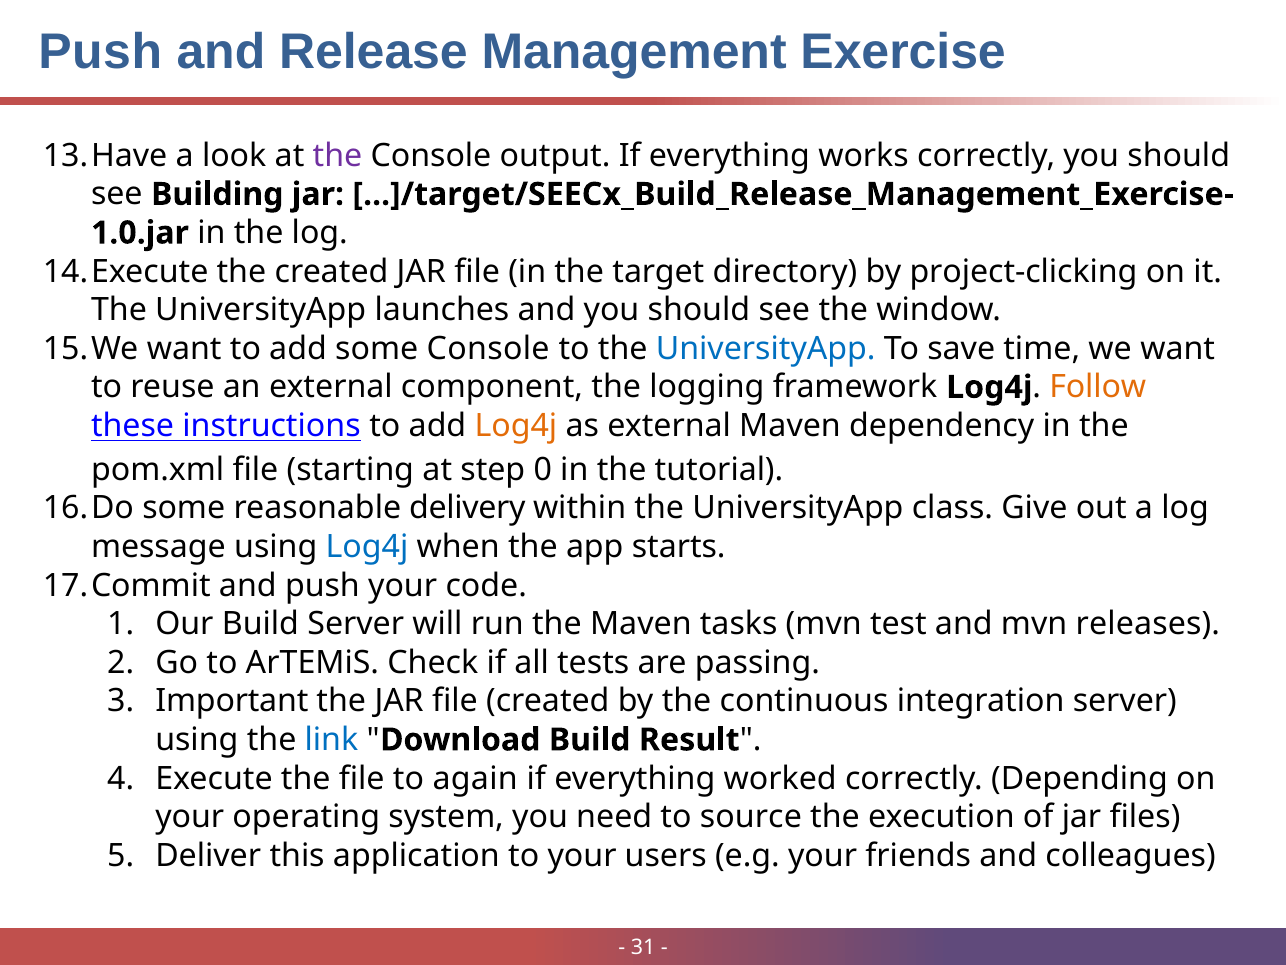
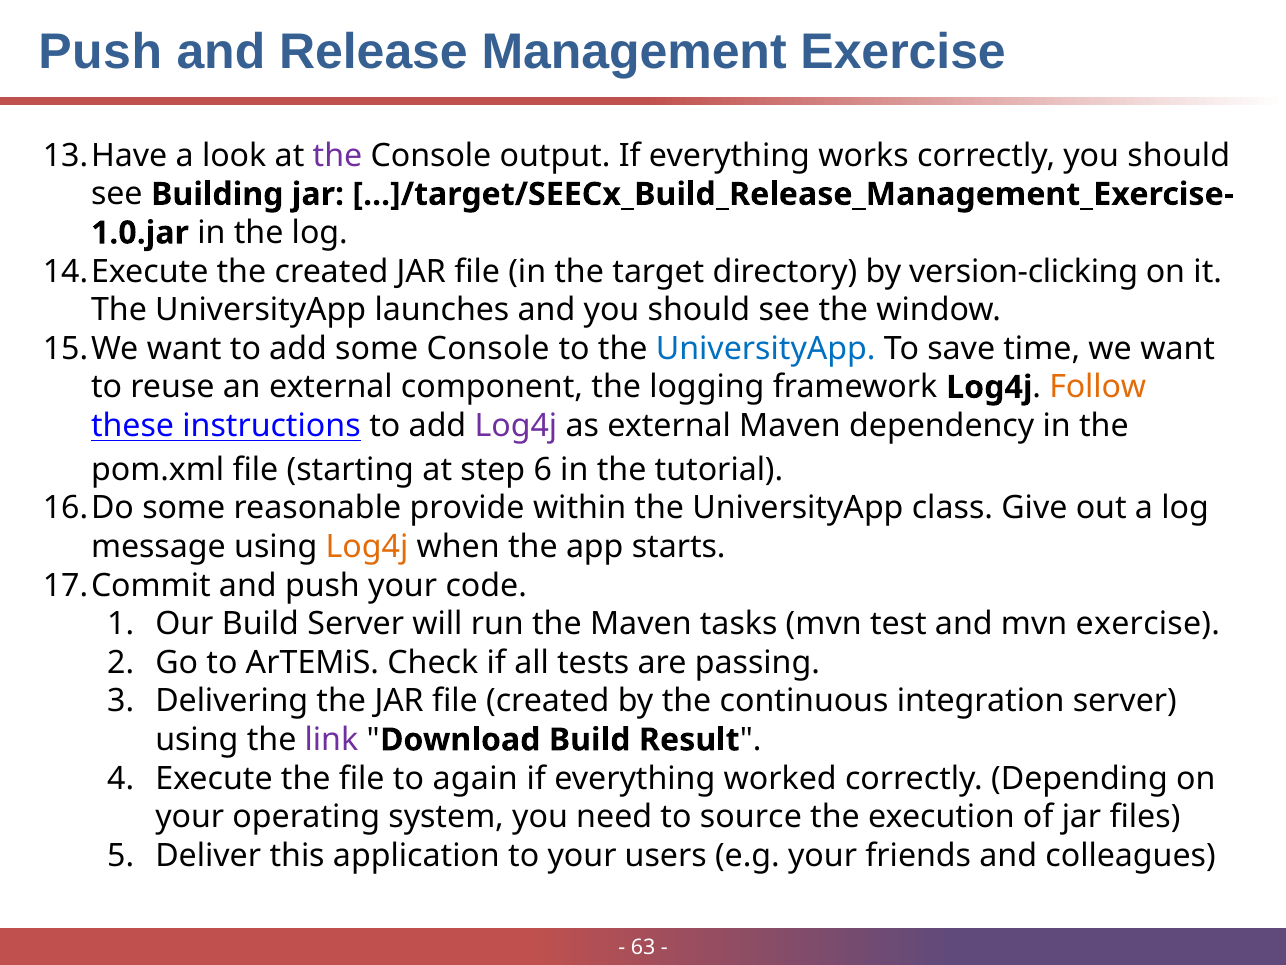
project-clicking: project-clicking -> version-clicking (1024, 271)
Log4j colour: orange -> purple (516, 426)
0: 0 -> 6 (543, 469)
delivery: delivery -> provide (467, 508)
Log4j colour: blue -> orange (367, 547)
mvn releases: releases -> exercise (1148, 624)
Important: Important -> Delivering (232, 701)
link colour: blue -> purple (331, 739)
31: 31 -> 63 (643, 947)
